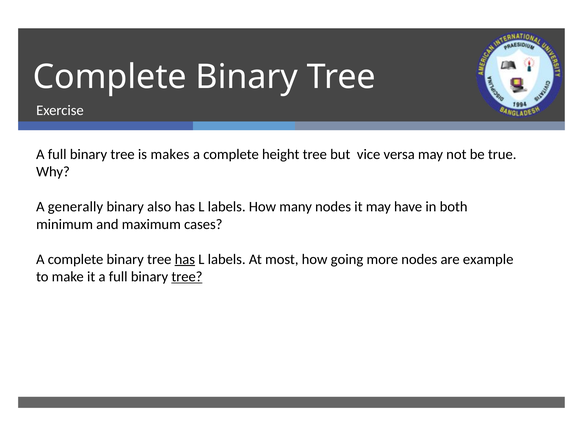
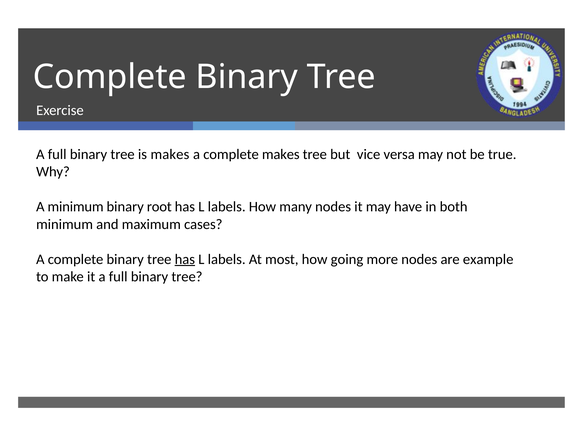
complete height: height -> makes (281, 154)
A generally: generally -> minimum (76, 207)
also: also -> root (159, 207)
tree underline: present -> none (187, 277)
